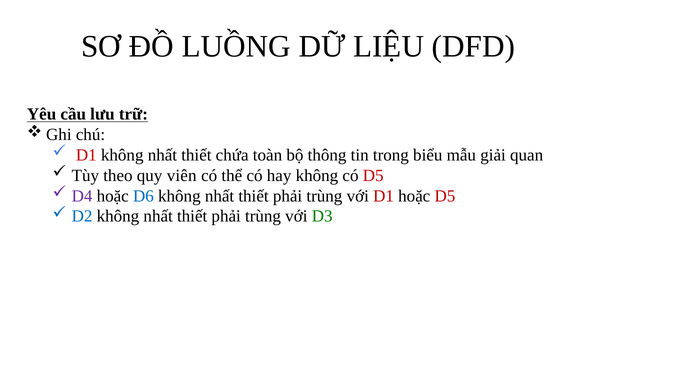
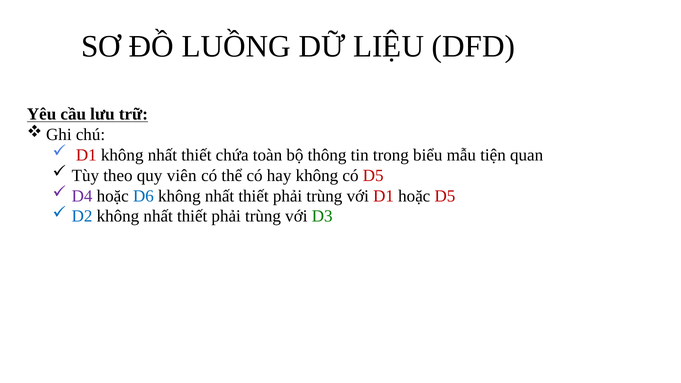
giải: giải -> tiện (493, 155)
